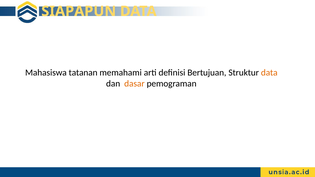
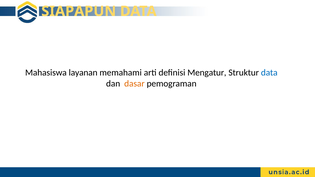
tatanan: tatanan -> layanan (83, 73)
Bertujuan: Bertujuan -> Mengatur (207, 73)
data colour: orange -> blue (269, 73)
